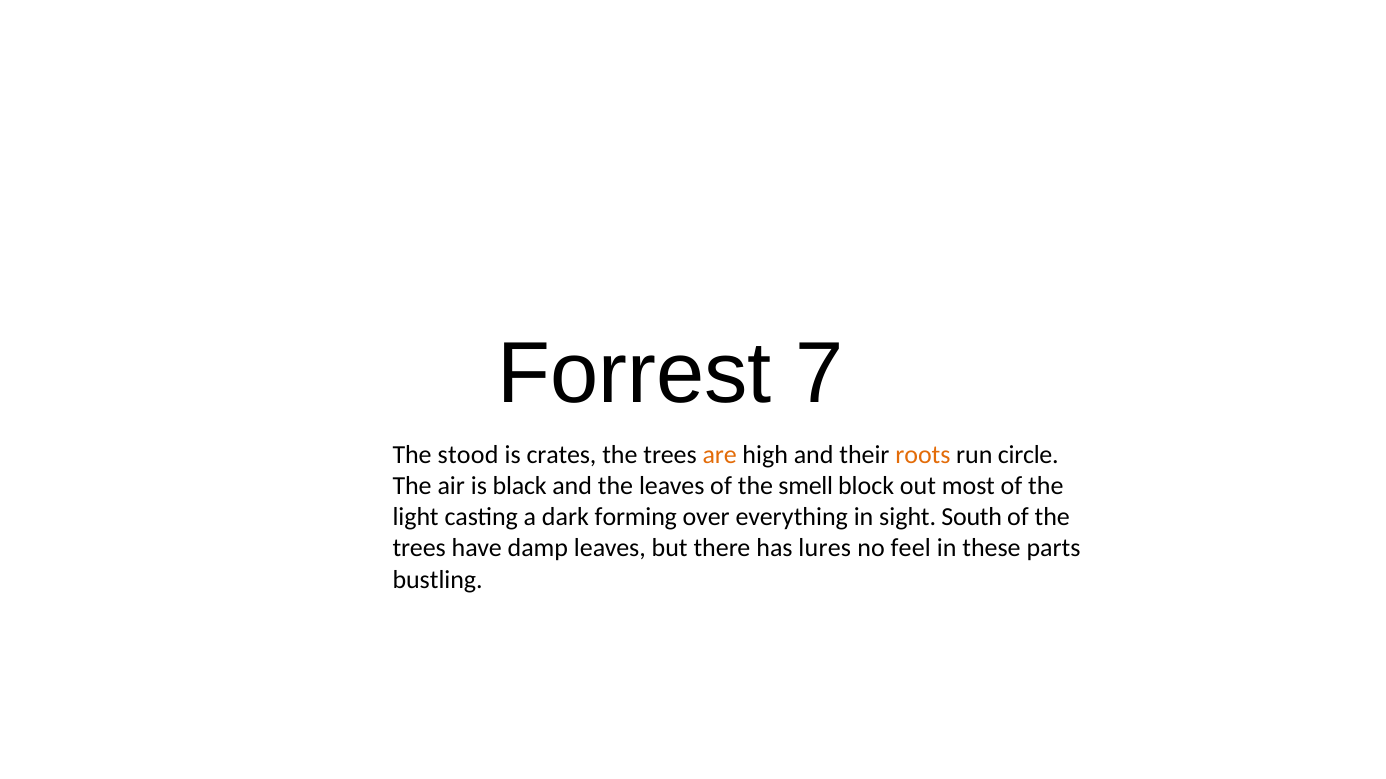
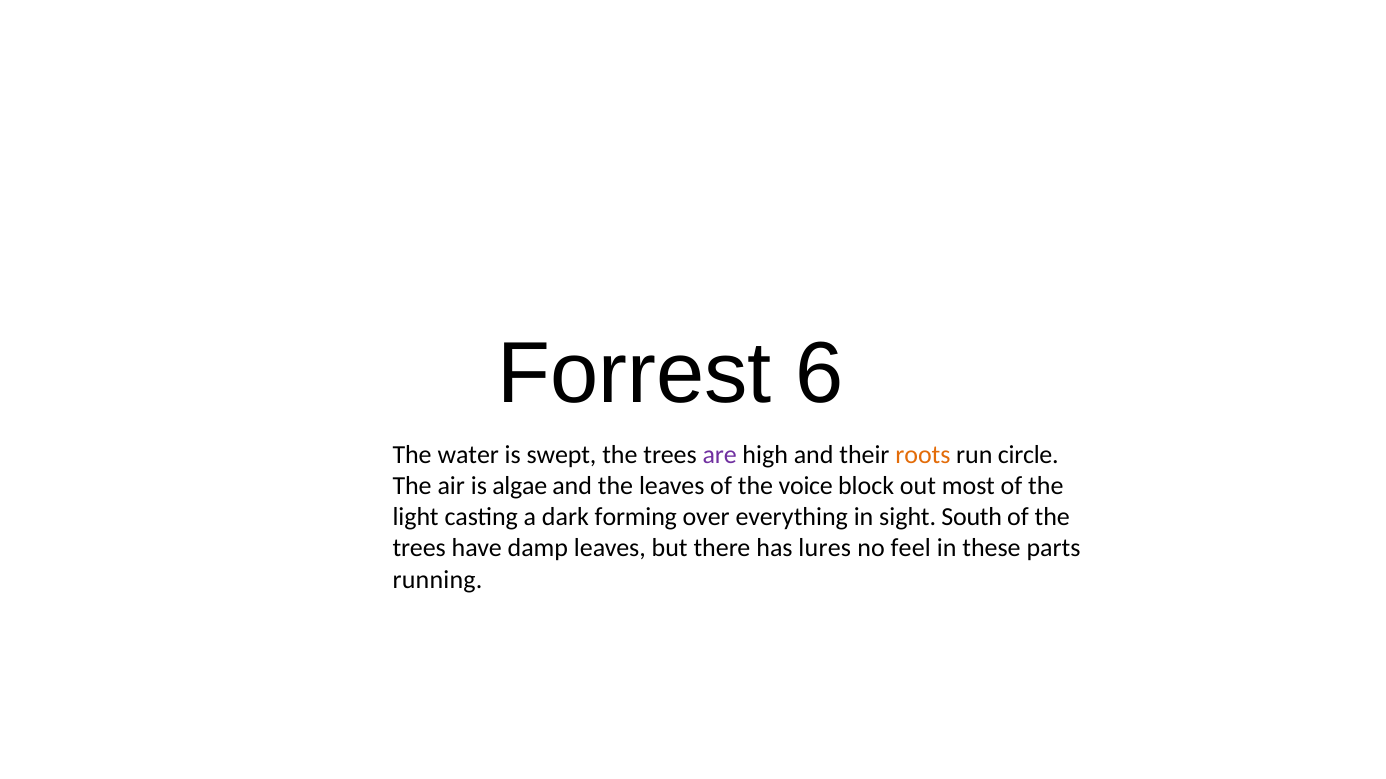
7: 7 -> 6 (820, 374)
stood: stood -> water (468, 455)
crates: crates -> swept (562, 455)
are colour: orange -> purple (720, 455)
black: black -> algae (520, 486)
smell: smell -> voice (806, 486)
bustling: bustling -> running (437, 580)
